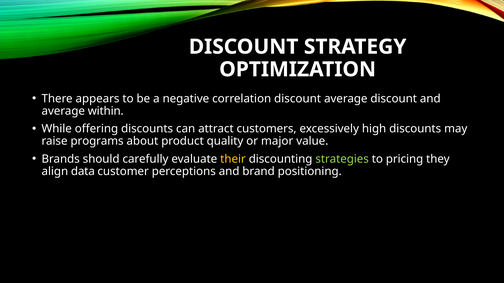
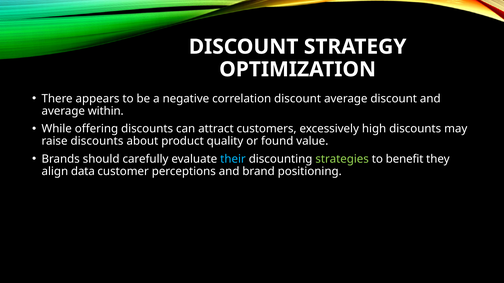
raise programs: programs -> discounts (97, 141)
major: major -> found (277, 141)
their colour: yellow -> light blue (233, 159)
pricing: pricing -> benefit (405, 159)
